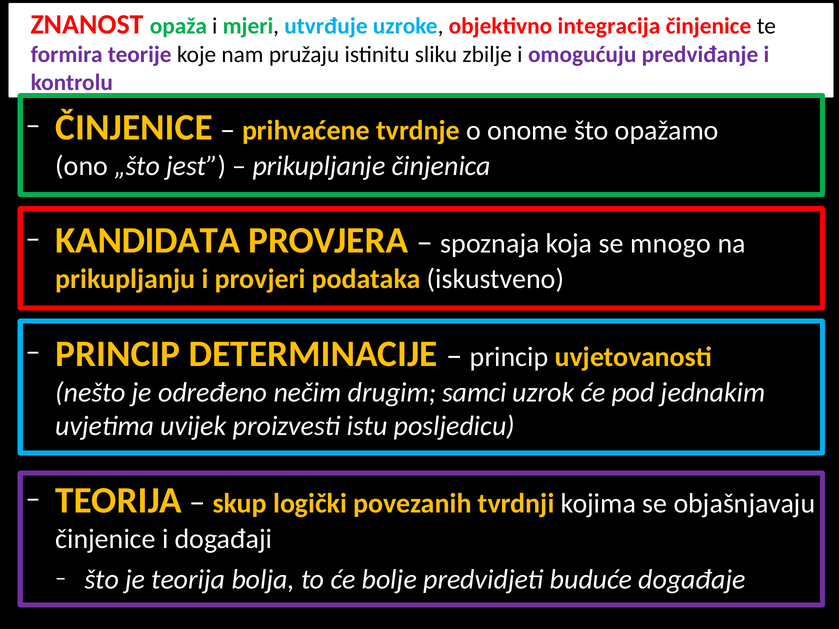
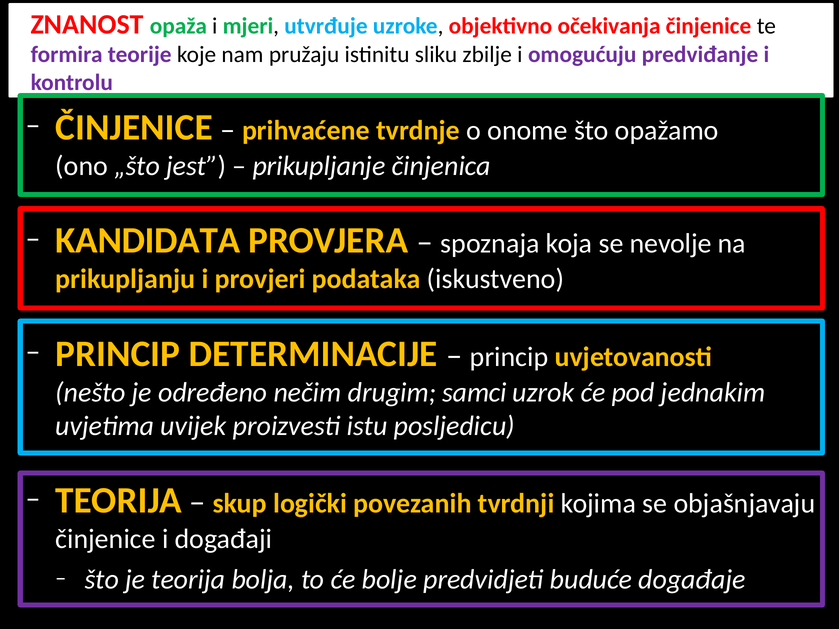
integracija: integracija -> očekivanja (609, 26)
mnogo: mnogo -> nevolje (671, 244)
